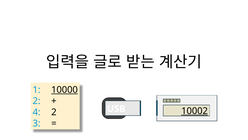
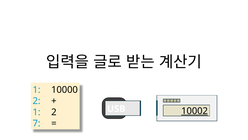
10000 underline: present -> none (65, 90)
4: 4 -> 1 (37, 112)
3: 3 -> 7 (37, 123)
